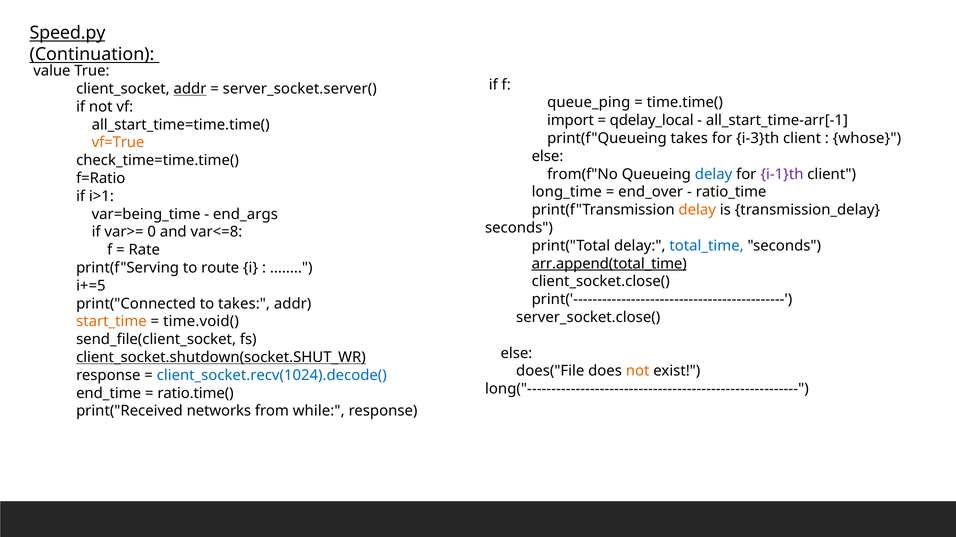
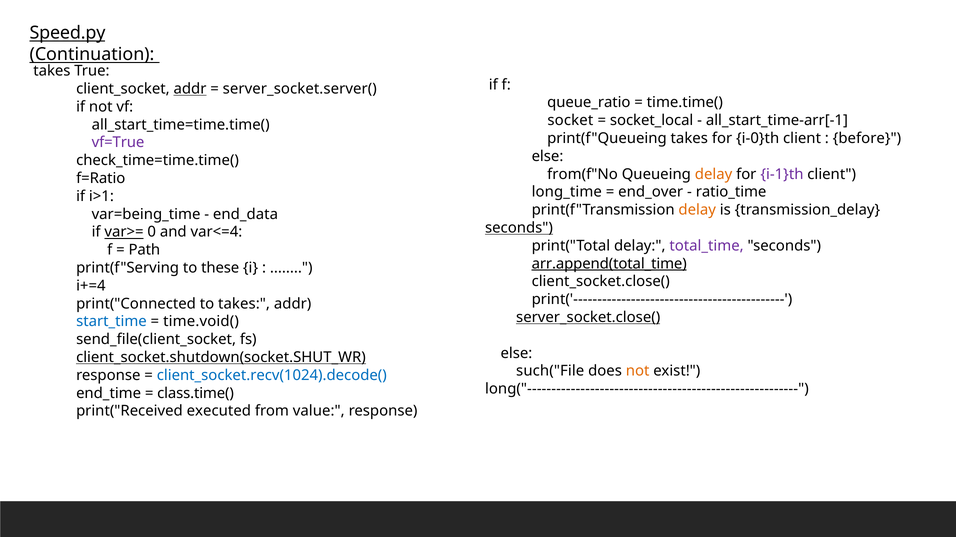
value: value -> takes (52, 71)
queue_ping: queue_ping -> queue_ratio (589, 103)
import: import -> socket (570, 121)
qdelay_local: qdelay_local -> socket_local (652, 121)
i-3}th: i-3}th -> i-0}th (758, 139)
whose: whose -> before (867, 139)
vf=True colour: orange -> purple (118, 143)
delay colour: blue -> orange (714, 174)
end_args: end_args -> end_data (245, 214)
seconds underline: none -> present (519, 228)
var>= underline: none -> present (124, 232)
var<=8: var<=8 -> var<=4 (216, 232)
total_time colour: blue -> purple (707, 246)
Rate: Rate -> Path (144, 250)
route: route -> these (220, 268)
i+=5: i+=5 -> i+=4 (91, 286)
server_socket.close( underline: none -> present (588, 318)
start_time colour: orange -> blue (111, 322)
does("File: does("File -> such("File (550, 372)
ratio.time(: ratio.time( -> class.time( (196, 394)
networks: networks -> executed (219, 412)
while: while -> value (319, 412)
